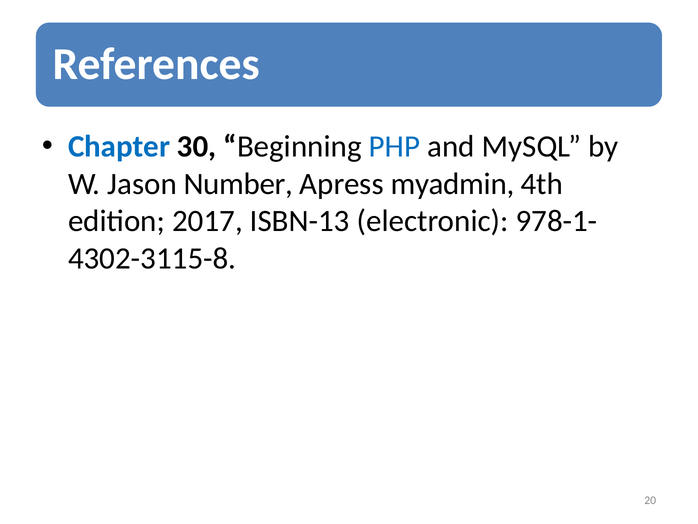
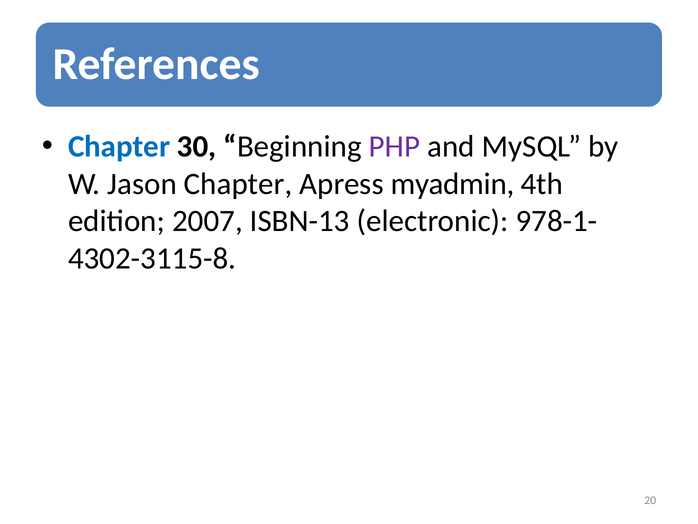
PHP colour: blue -> purple (394, 146)
Jason Number: Number -> Chapter (238, 184)
2017: 2017 -> 2007 (208, 221)
